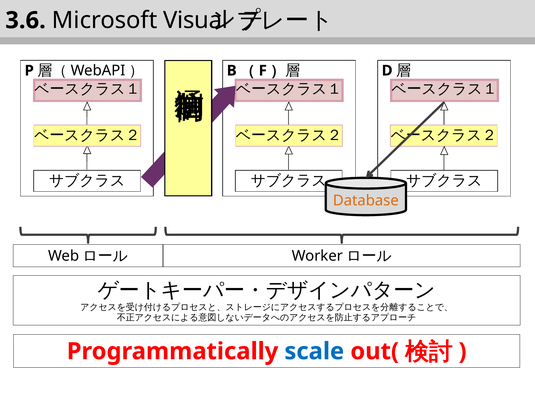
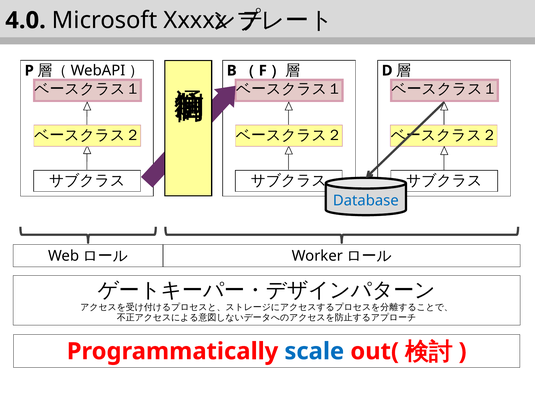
3.6: 3.6 -> 4.0 (26, 20)
Visual: Visual -> Xxxxx (196, 20)
Database colour: orange -> blue (366, 200)
